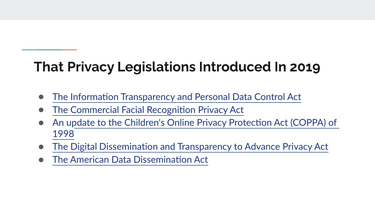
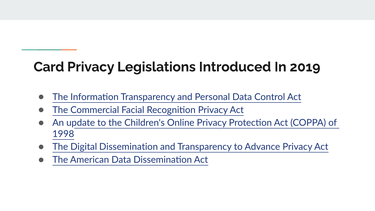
That: That -> Card (49, 67)
